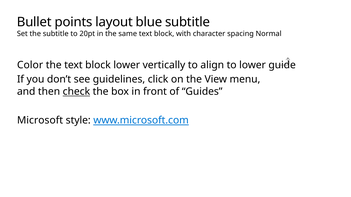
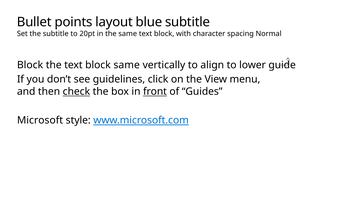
Color: Color -> Block (30, 65)
block lower: lower -> same (127, 65)
front underline: none -> present (155, 92)
